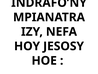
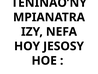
INDRAFO’NY: INDRAFO’NY -> TENINAO’NY (49, 3)
